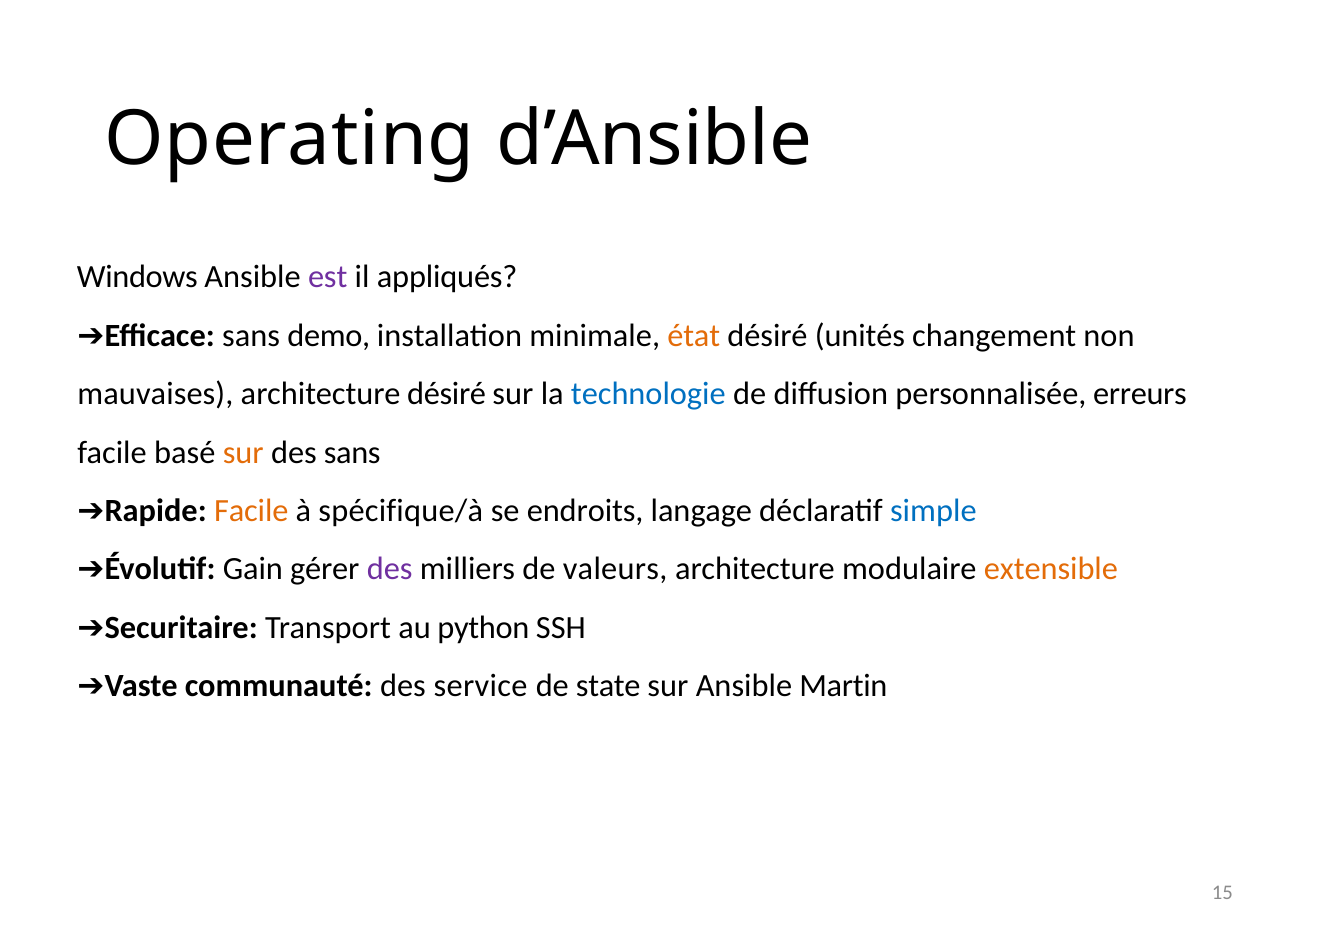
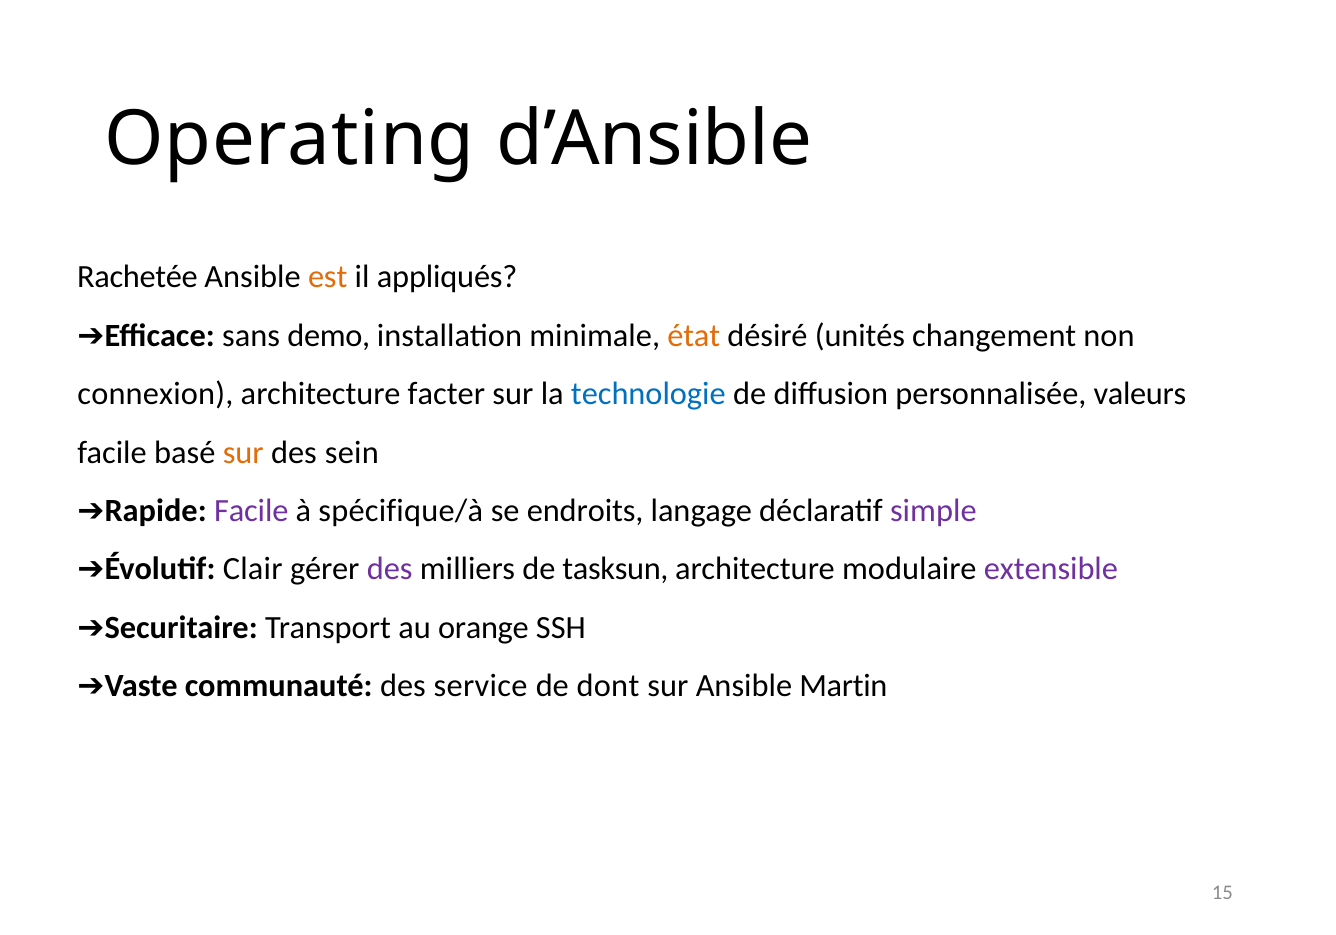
Windows: Windows -> Rachetée (137, 277)
est colour: purple -> orange (328, 277)
mauvaises: mauvaises -> connexion (155, 394)
architecture désiré: désiré -> facter (446, 394)
erreurs: erreurs -> valeurs (1140, 394)
des sans: sans -> sein (352, 452)
Facile colour: orange -> purple (251, 511)
simple colour: blue -> purple (933, 511)
Gain: Gain -> Clair (253, 569)
valeurs: valeurs -> tasksun (615, 569)
extensible colour: orange -> purple (1051, 569)
python: python -> orange (483, 627)
state: state -> dont (608, 686)
